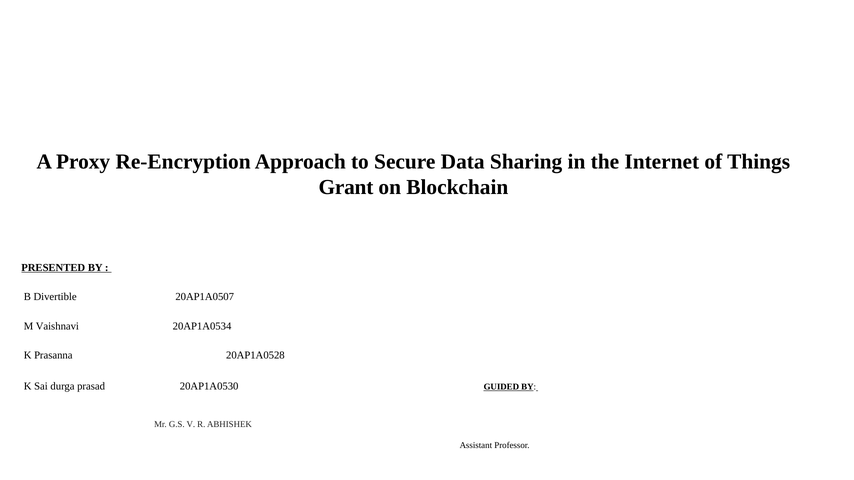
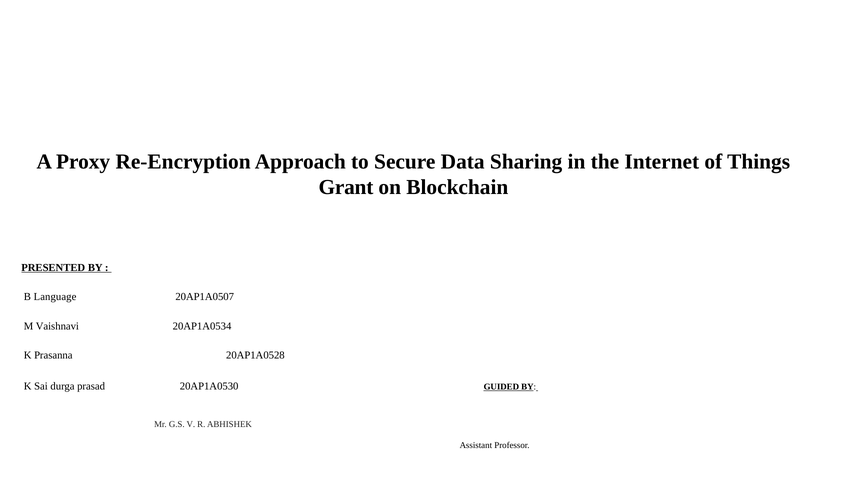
Divertible: Divertible -> Language (55, 297)
